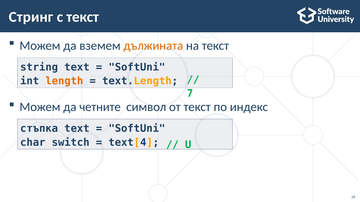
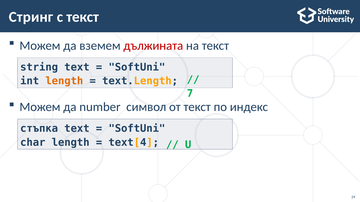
дължината colour: orange -> red (153, 46)
четните: четните -> number (100, 107)
char switch: switch -> length (71, 143)
